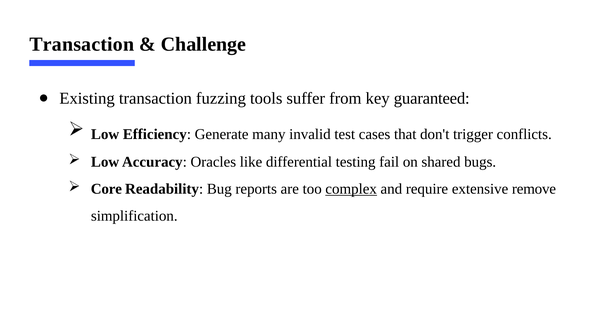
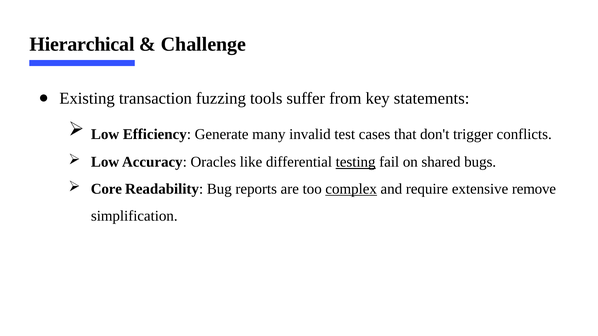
Transaction: Transaction -> Hierarchical (82, 44)
guaranteed: guaranteed -> statements (432, 99)
testing underline: none -> present (356, 162)
